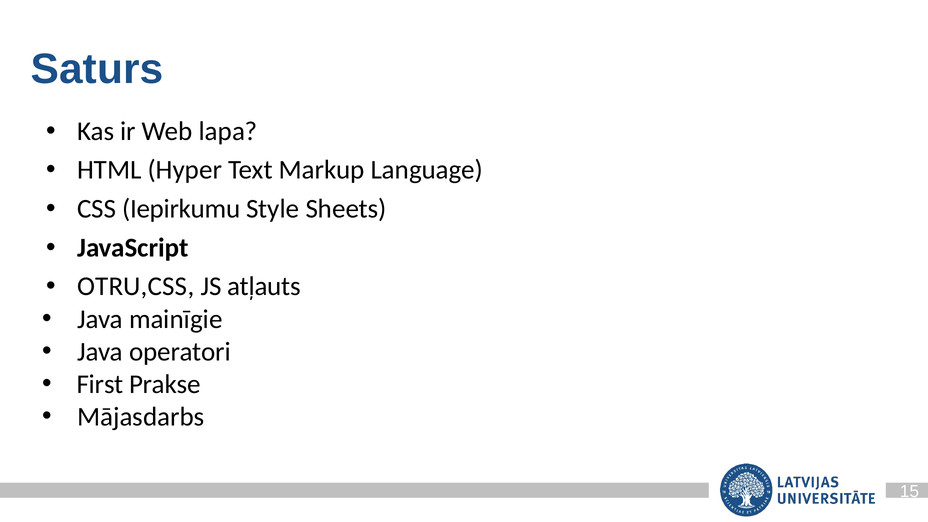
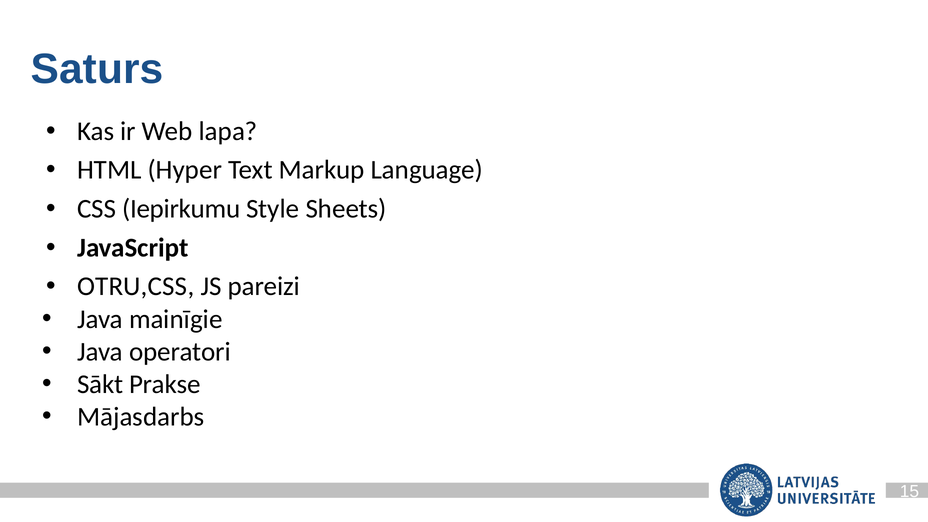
atļauts: atļauts -> pareizi (264, 287)
First: First -> Sākt (100, 384)
